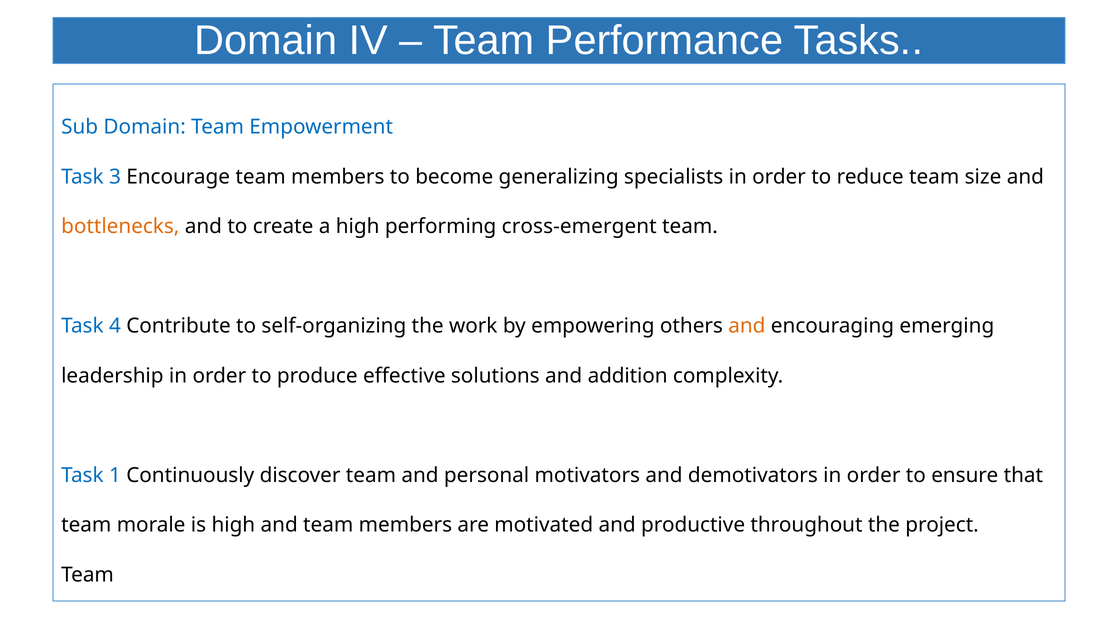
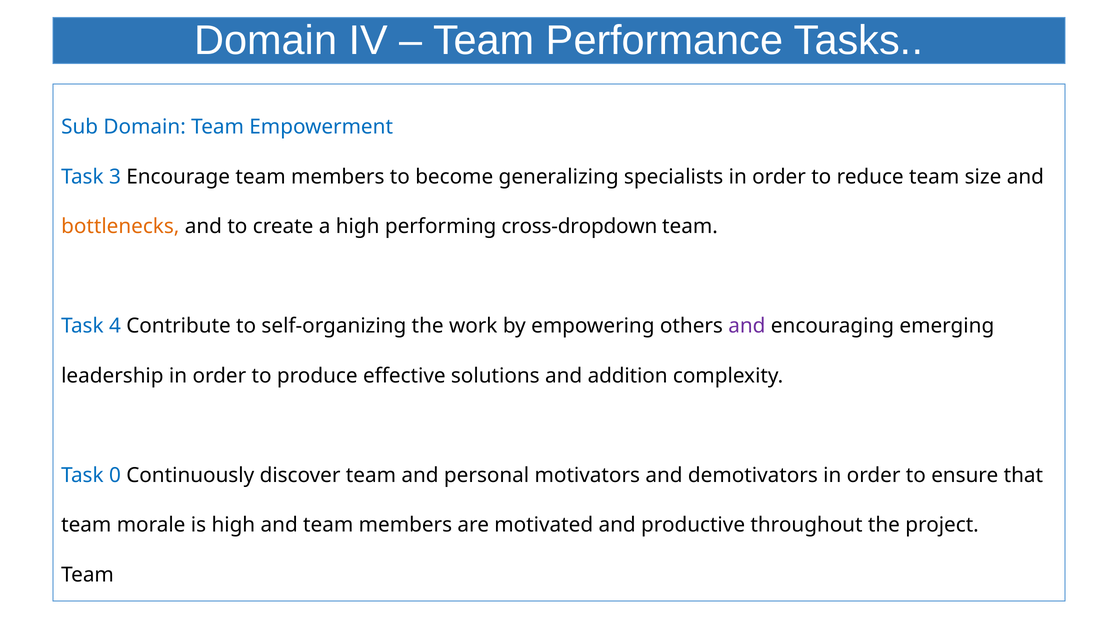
cross-emergent: cross-emergent -> cross-dropdown (579, 227)
and colour: orange -> purple (747, 326)
1: 1 -> 0 (115, 475)
